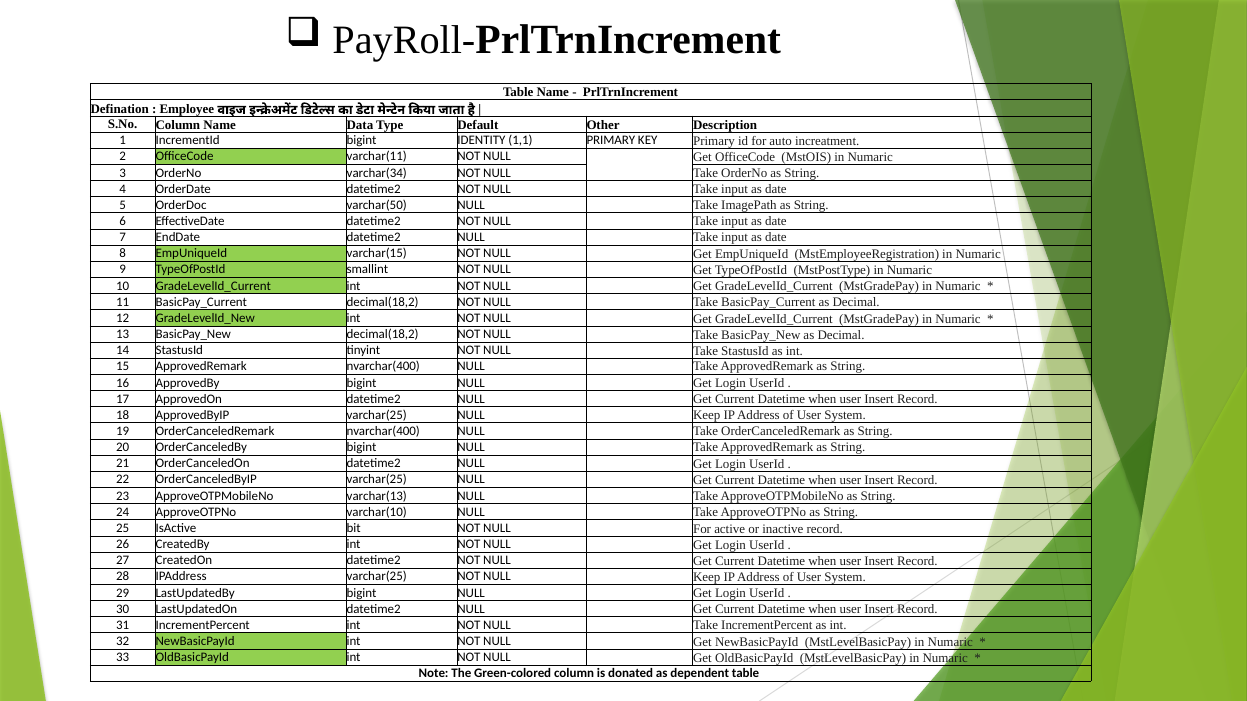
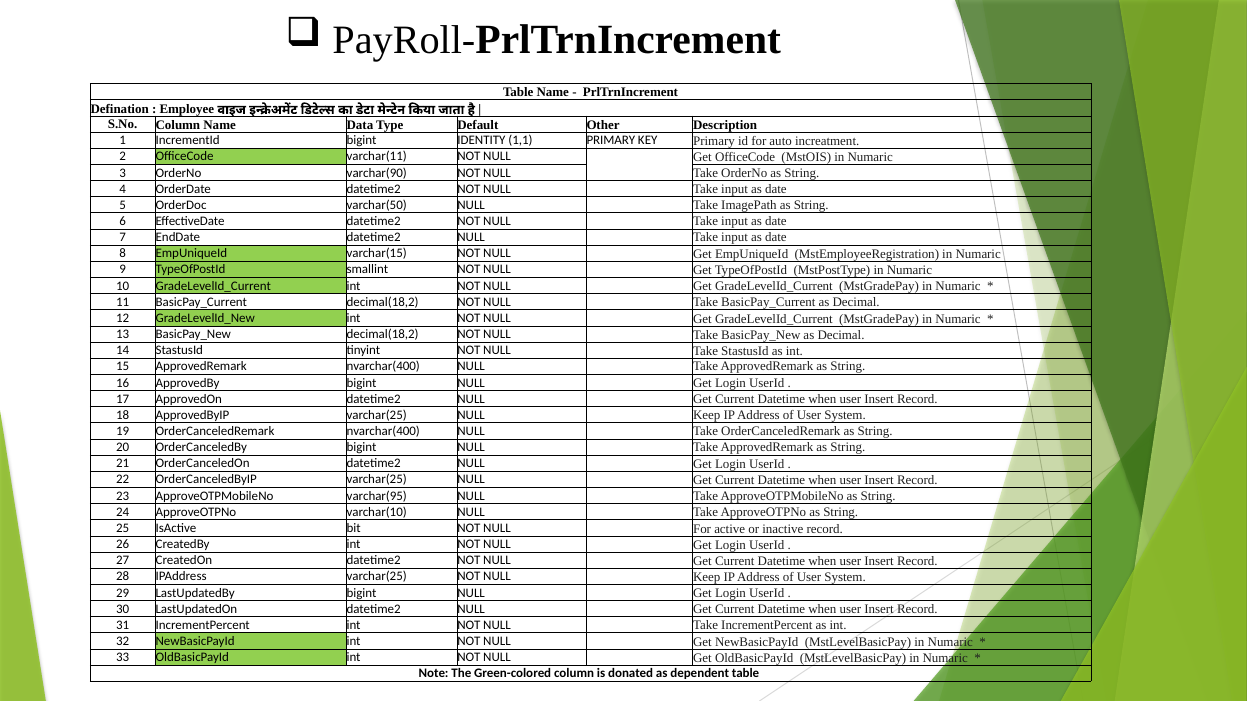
varchar(34: varchar(34 -> varchar(90 (377, 173)
varchar(13: varchar(13 -> varchar(95 (377, 496)
